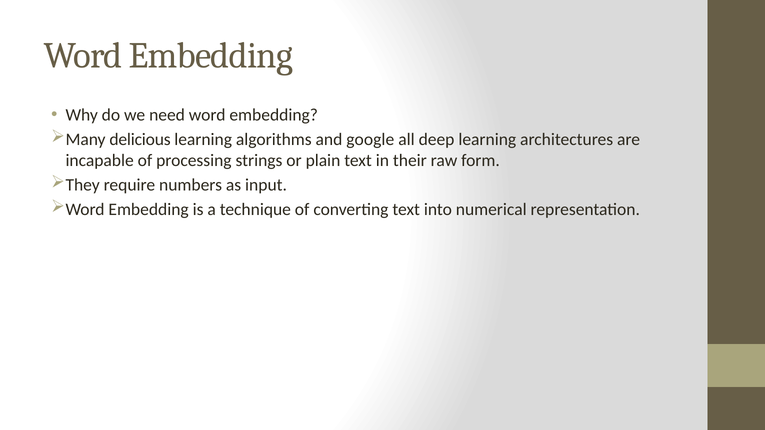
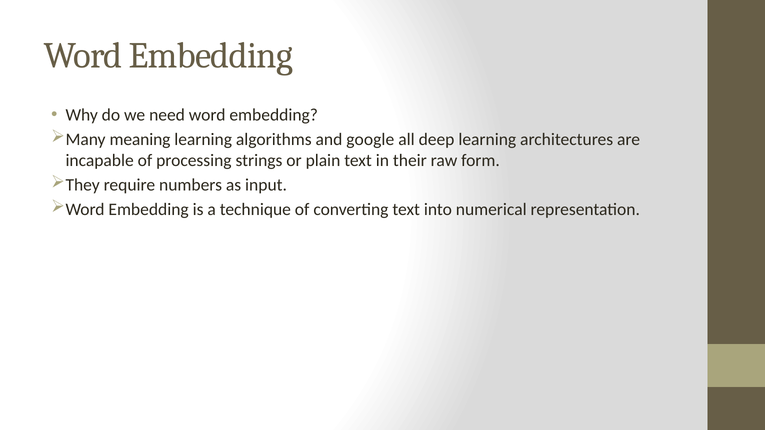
delicious: delicious -> meaning (140, 140)
